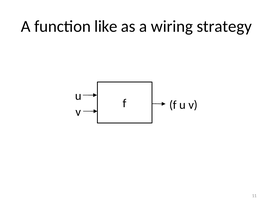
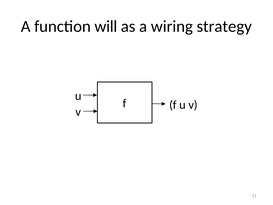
like: like -> will (106, 26)
